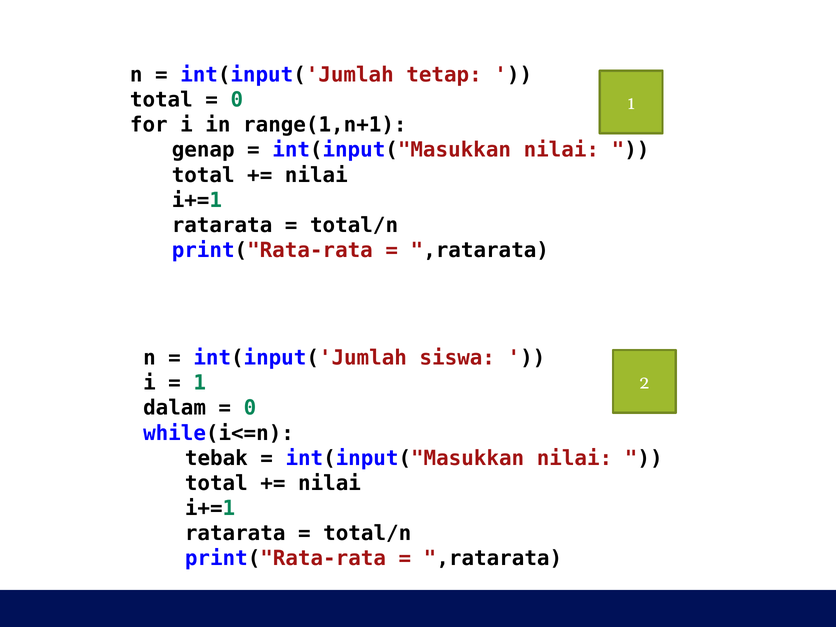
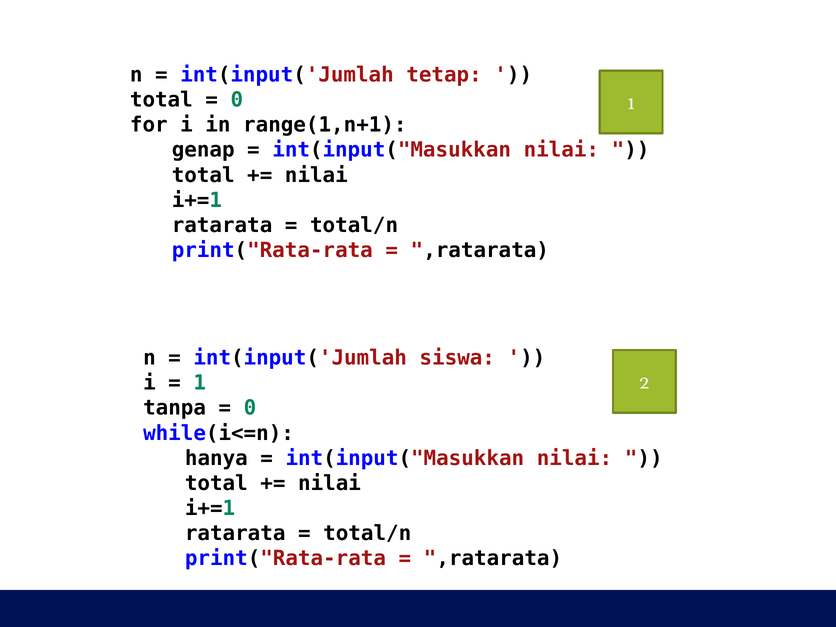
dalam: dalam -> tanpa (175, 408)
tebak: tebak -> hanya (216, 458)
